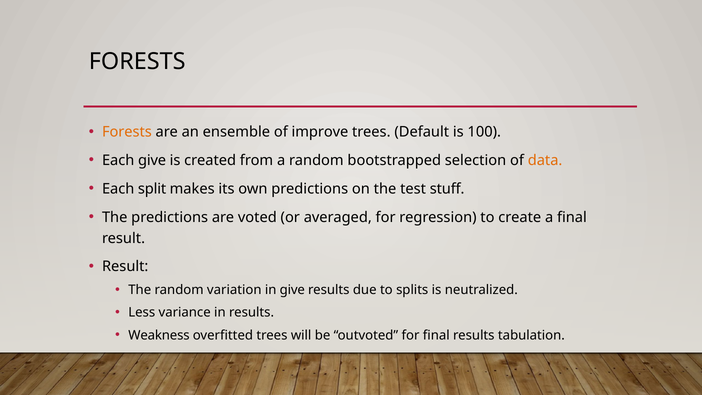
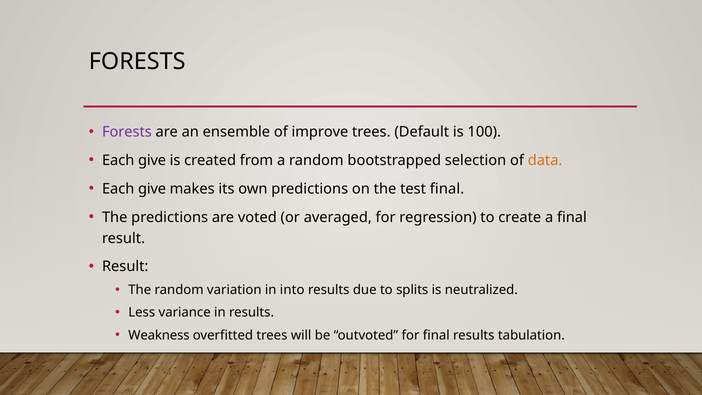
Forests colour: orange -> purple (127, 132)
split: split -> give (152, 189)
test stuff: stuff -> final (447, 189)
in give: give -> into (292, 290)
